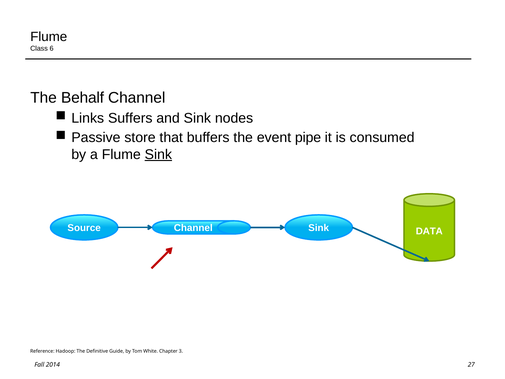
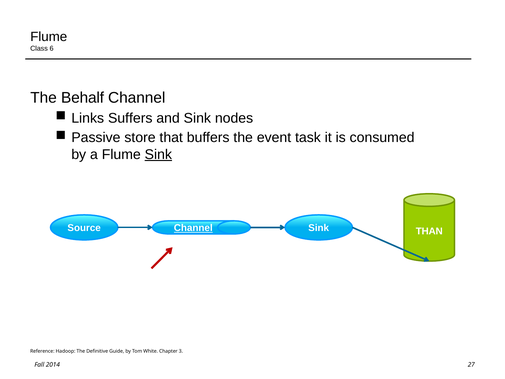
pipe: pipe -> task (308, 138)
Channel underline: none -> present (193, 228)
DATA: DATA -> THAN (429, 231)
